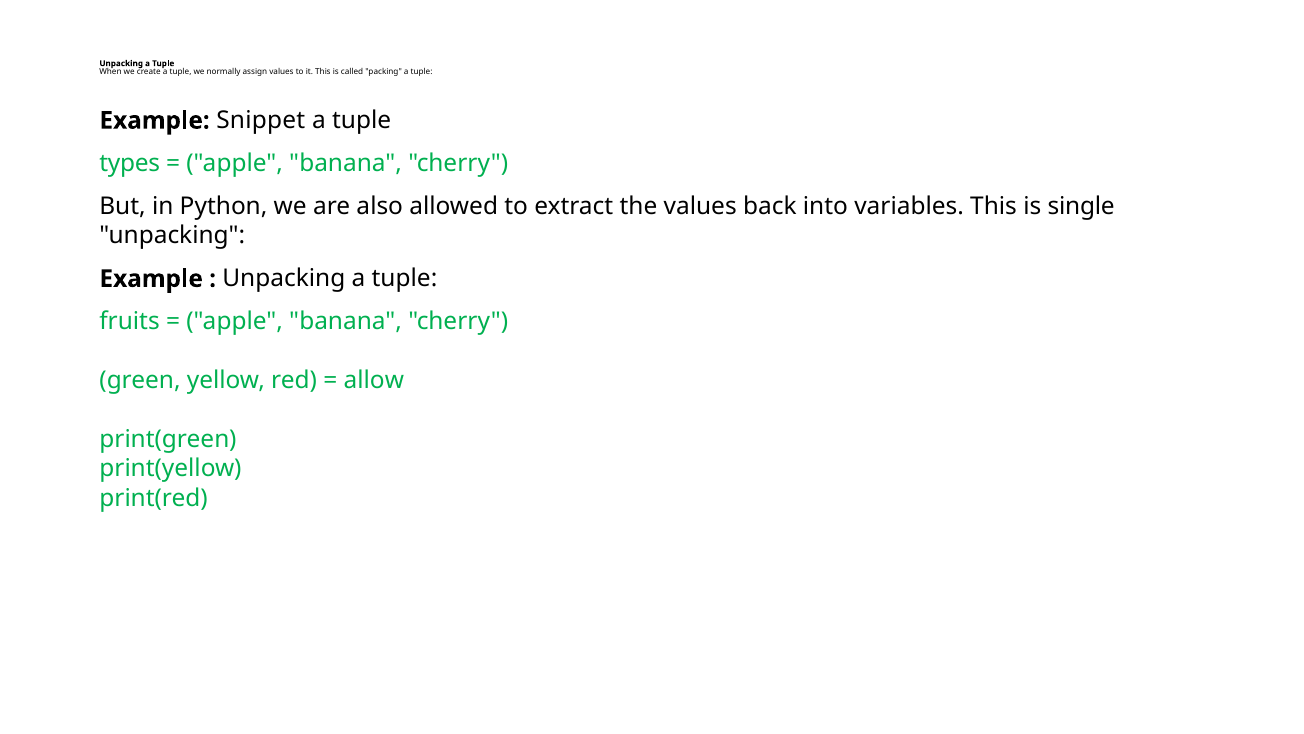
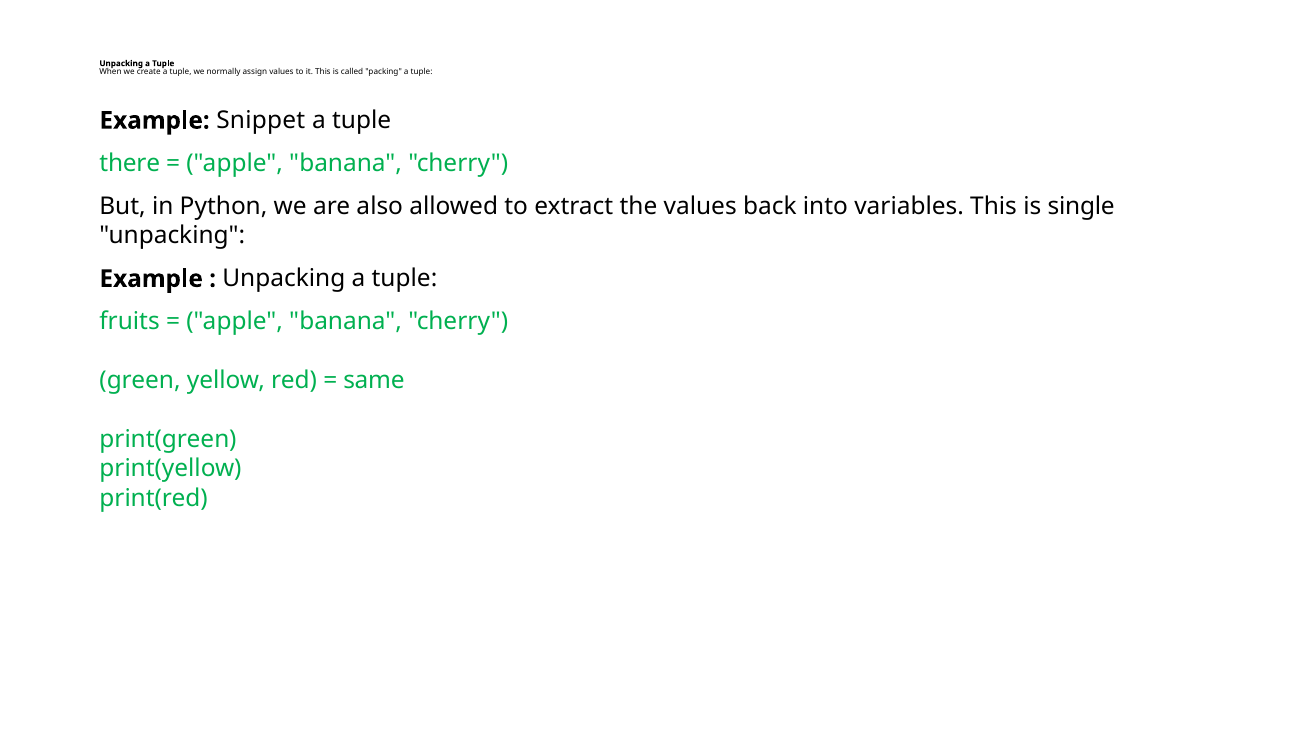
types: types -> there (130, 163)
allow: allow -> same (374, 380)
